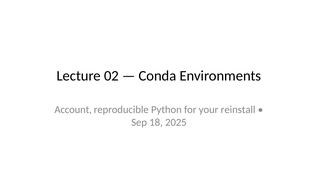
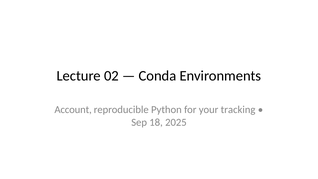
reinstall: reinstall -> tracking (238, 110)
